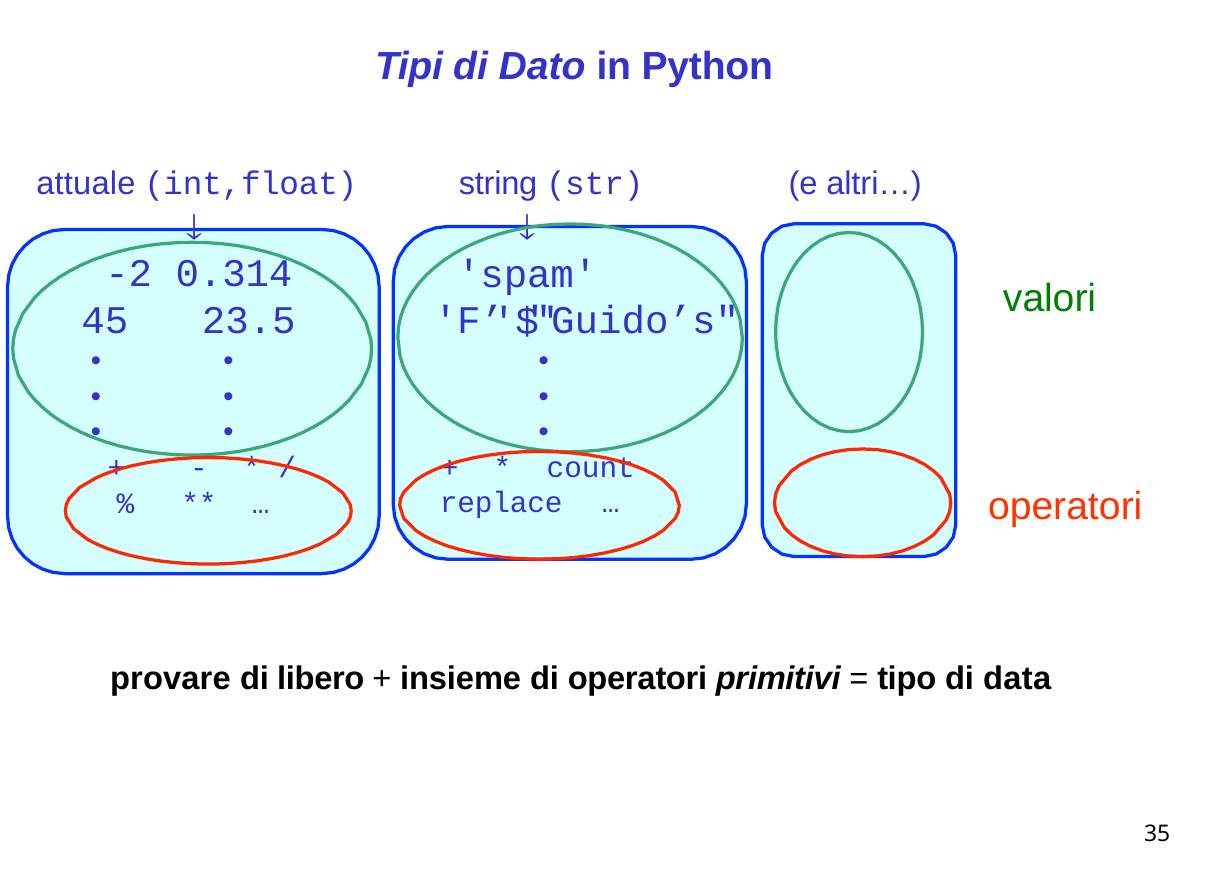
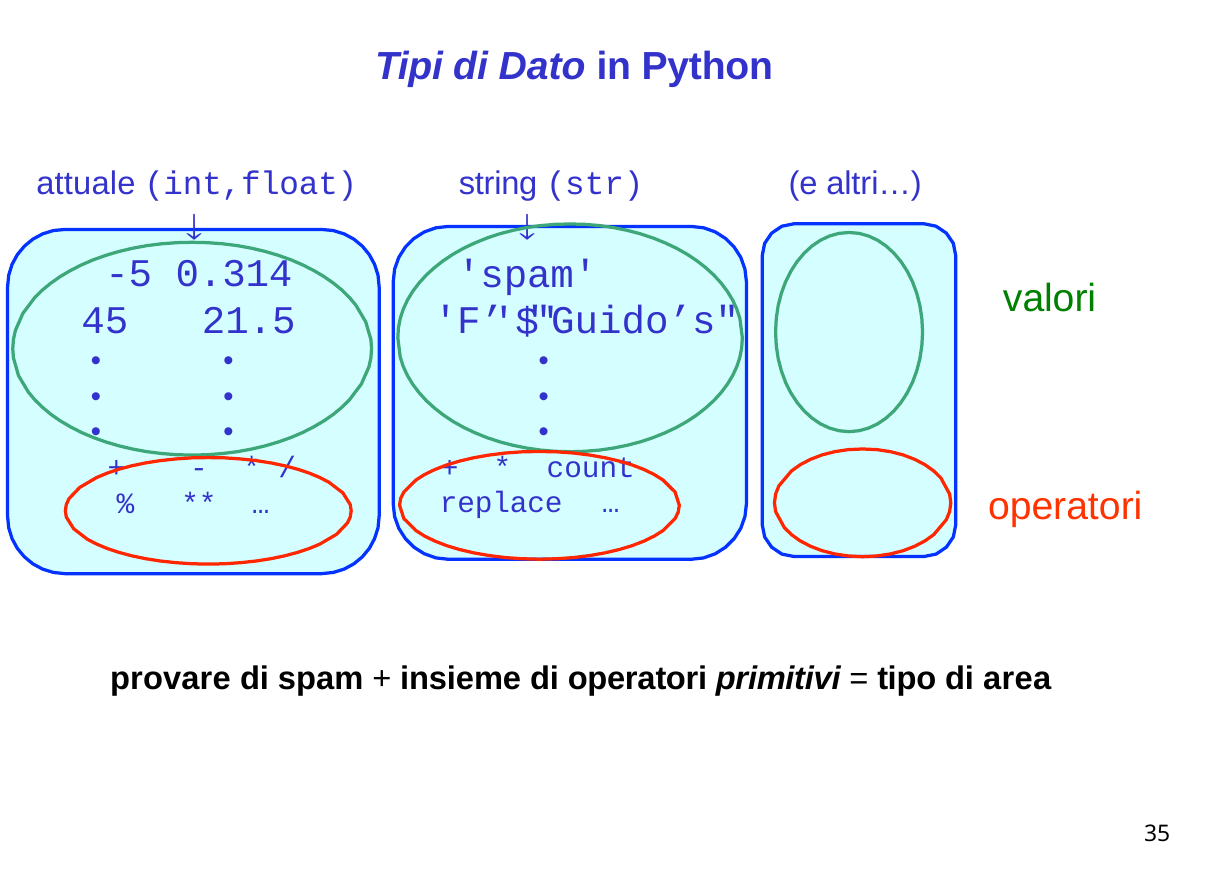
-2: -2 -> -5 (129, 274)
23.5: 23.5 -> 21.5 (249, 320)
di libero: libero -> spam (321, 679)
data: data -> area (1017, 679)
